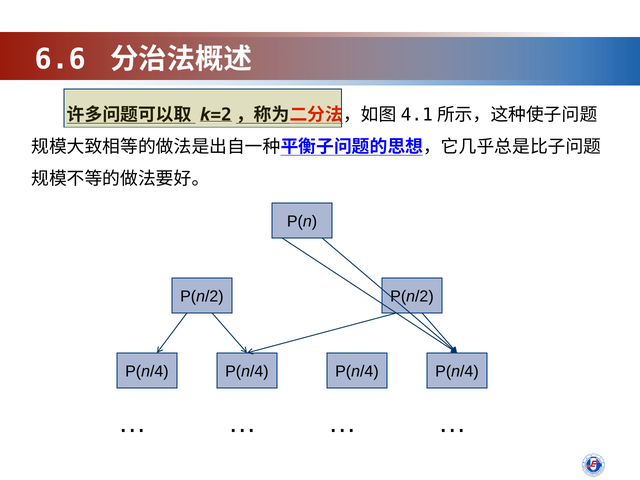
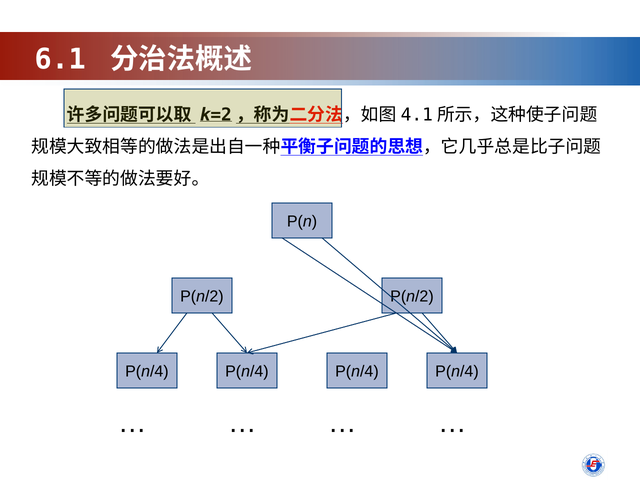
6.6: 6.6 -> 6.1 (60, 60)
